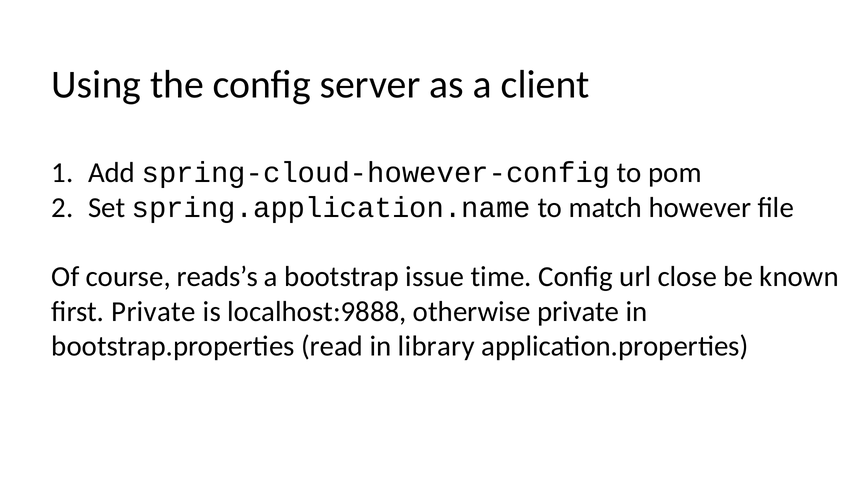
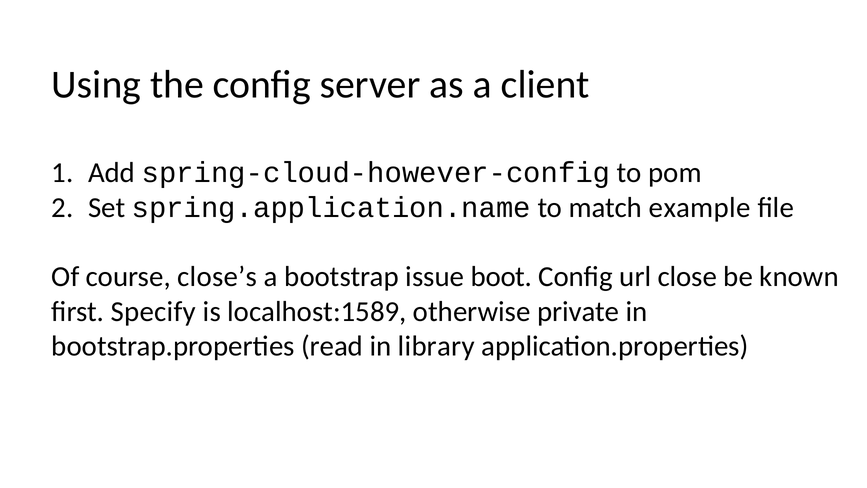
however: however -> example (700, 207)
reads’s: reads’s -> close’s (217, 277)
time: time -> boot (501, 277)
first Private: Private -> Specify (153, 311)
localhost:9888: localhost:9888 -> localhost:1589 (317, 311)
